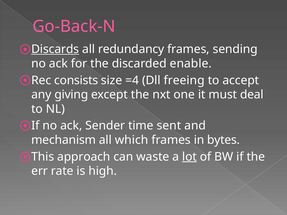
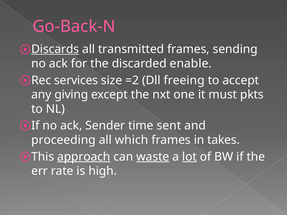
redundancy: redundancy -> transmitted (131, 49)
consists: consists -> services (76, 80)
=4: =4 -> =2 (132, 80)
deal: deal -> pkts (252, 95)
mechanism: mechanism -> proceeding (64, 140)
bytes: bytes -> takes (224, 140)
approach underline: none -> present (84, 157)
waste underline: none -> present (153, 157)
